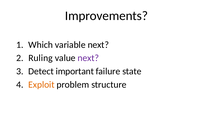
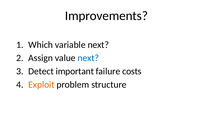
Ruling: Ruling -> Assign (41, 58)
next colour: purple -> blue (88, 58)
state: state -> costs (132, 71)
